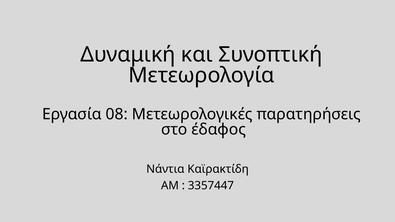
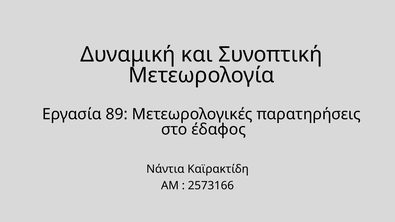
08: 08 -> 89 (117, 114)
3357447: 3357447 -> 2573166 (211, 186)
